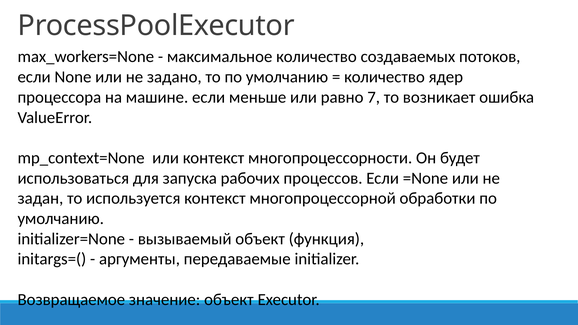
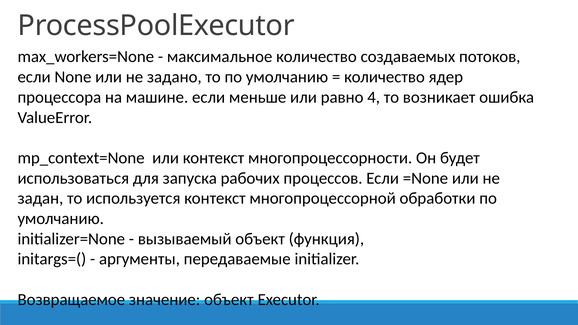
7: 7 -> 4 (374, 97)
